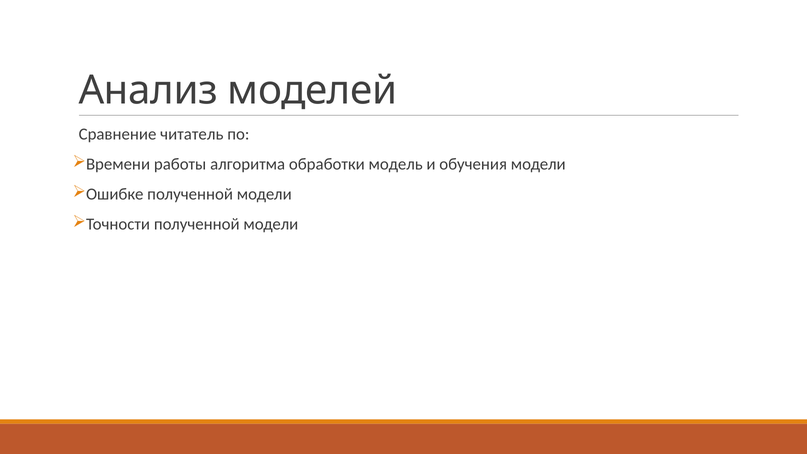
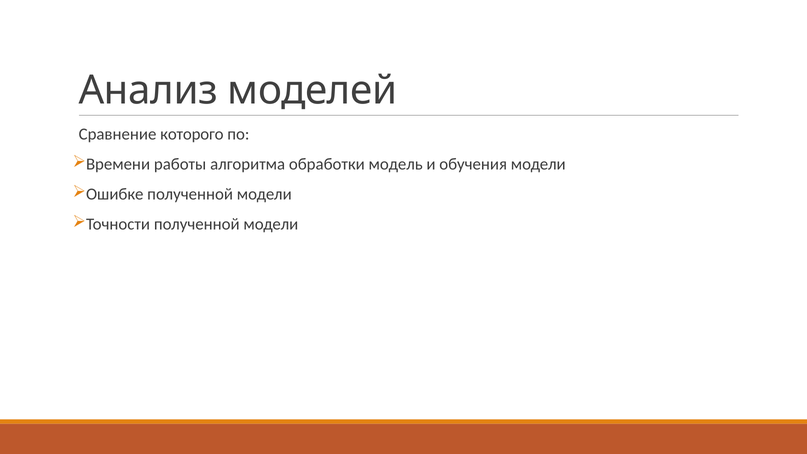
читатель: читатель -> которого (192, 134)
